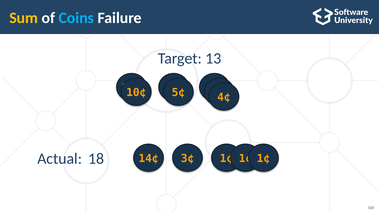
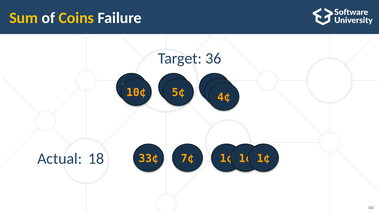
Coins colour: light blue -> yellow (76, 18)
13: 13 -> 36 (213, 59)
14¢: 14¢ -> 33¢ (149, 159)
3¢: 3¢ -> 7¢ (187, 159)
